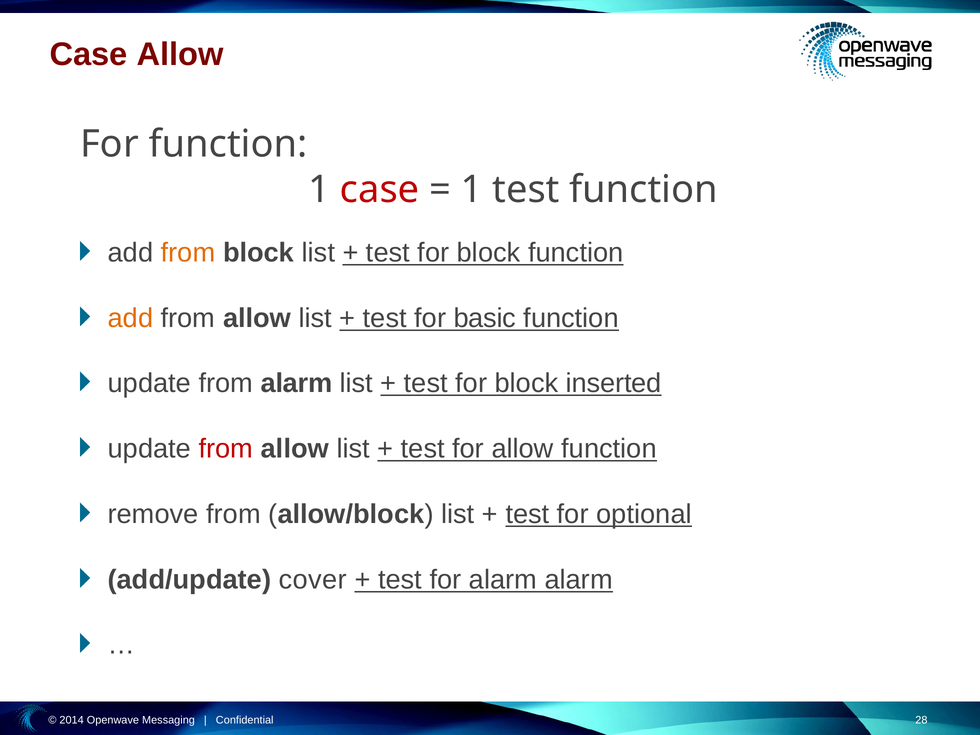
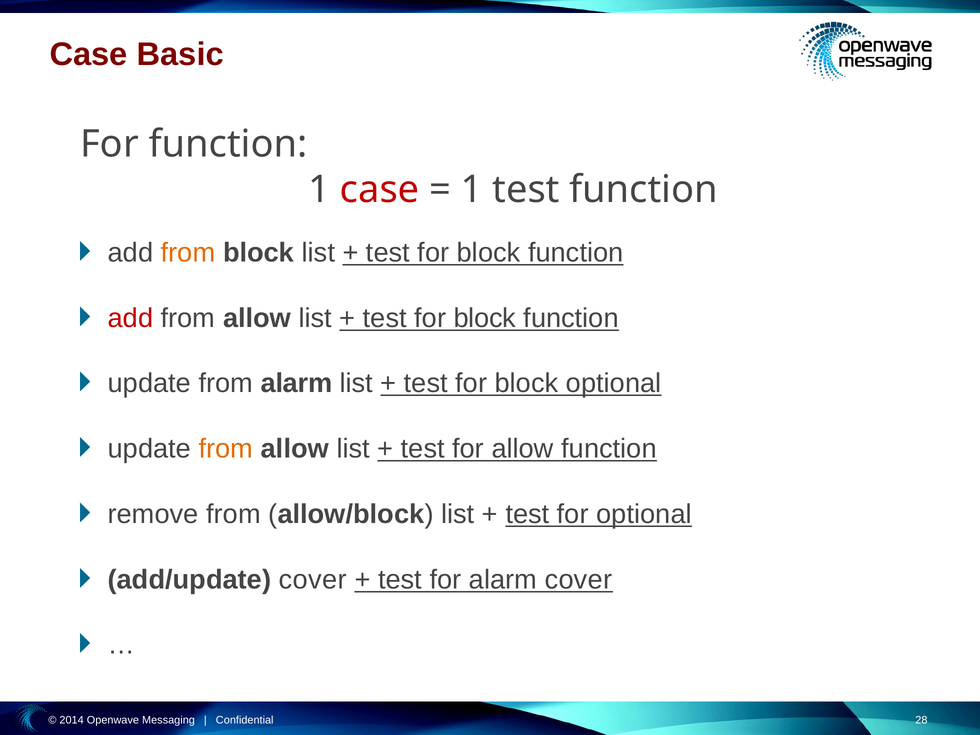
Case Allow: Allow -> Basic (180, 55)
add colour: orange -> red (131, 318)
basic: basic -> block (485, 318)
block inserted: inserted -> optional (614, 383)
from colour: red -> orange (226, 449)
alarm alarm: alarm -> cover (579, 580)
